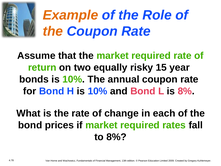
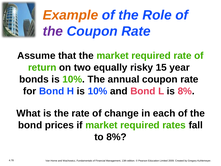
the colour: orange -> purple (53, 31)
